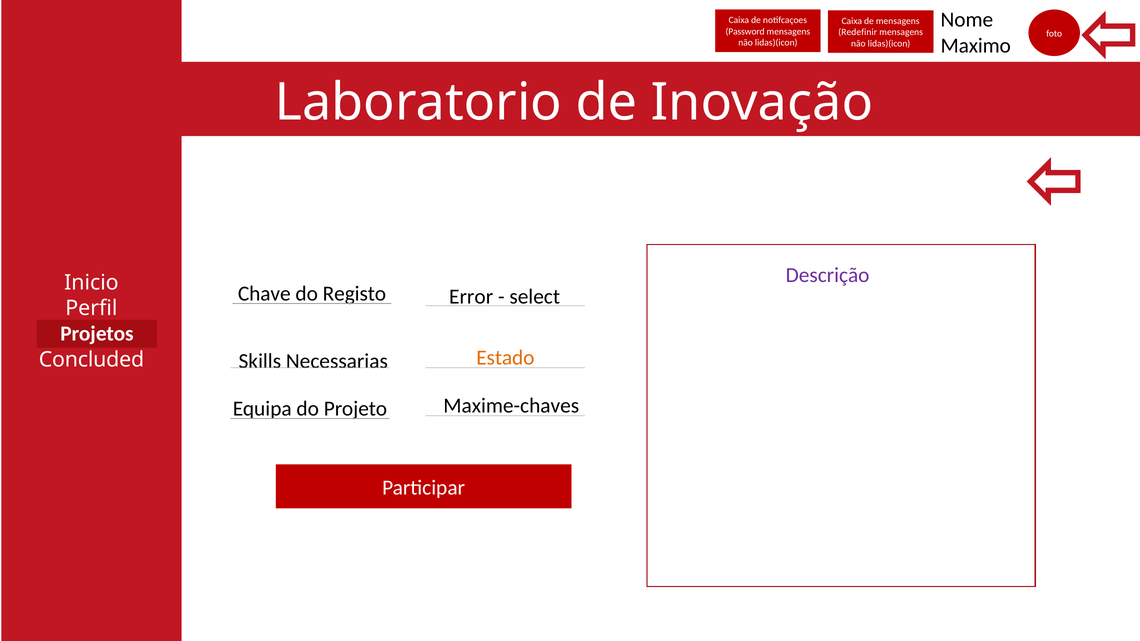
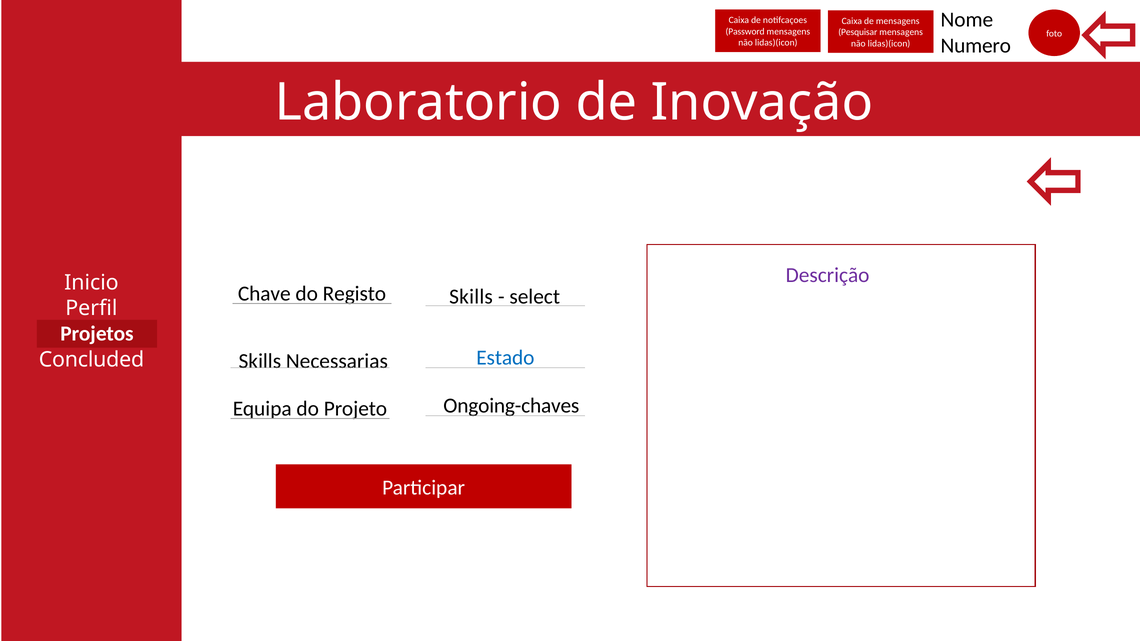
Redefinir: Redefinir -> Pesquisar (858, 32)
Maximo: Maximo -> Numero (976, 46)
Error: Error -> Skills (471, 297)
Estado colour: orange -> blue (505, 358)
Maxime-chaves: Maxime-chaves -> Ongoing-chaves (511, 406)
